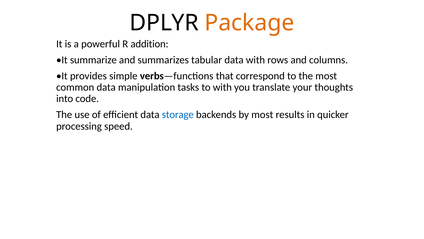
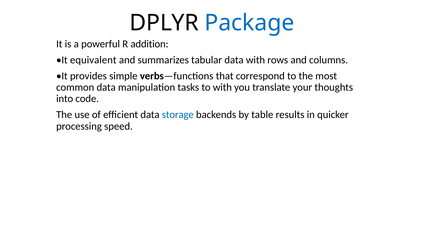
Package colour: orange -> blue (250, 23)
summarize: summarize -> equivalent (93, 60)
by most: most -> table (262, 114)
